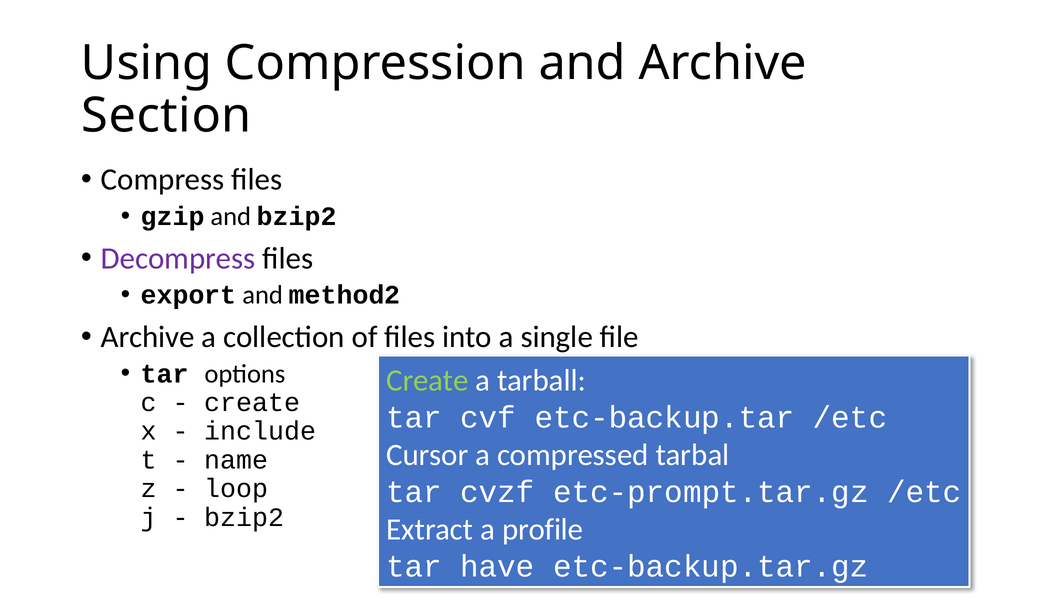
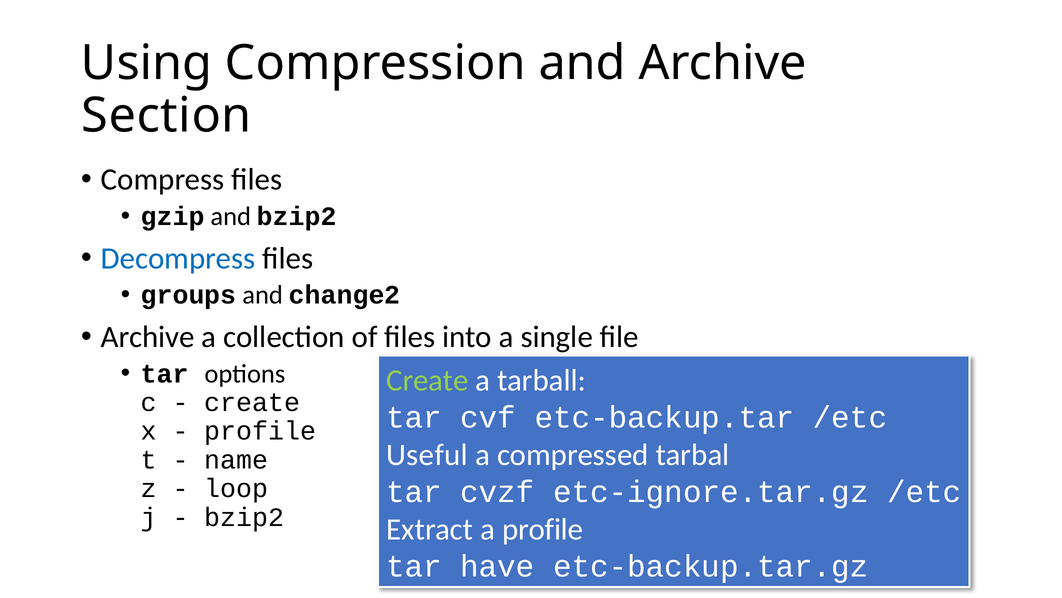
Decompress colour: purple -> blue (178, 258)
export: export -> groups (189, 295)
method2: method2 -> change2 (345, 295)
include: include -> profile (260, 431)
Cursor: Cursor -> Useful (427, 454)
etc-prompt.tar.gz: etc-prompt.tar.gz -> etc-ignore.tar.gz (711, 492)
